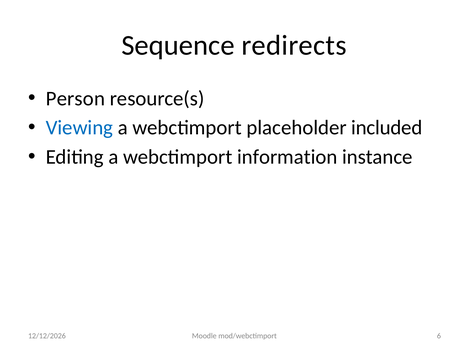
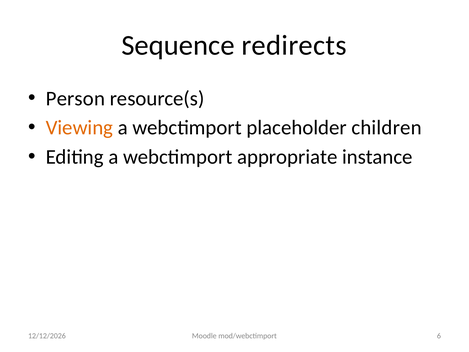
Viewing colour: blue -> orange (79, 128)
included: included -> children (387, 128)
information: information -> appropriate (287, 157)
